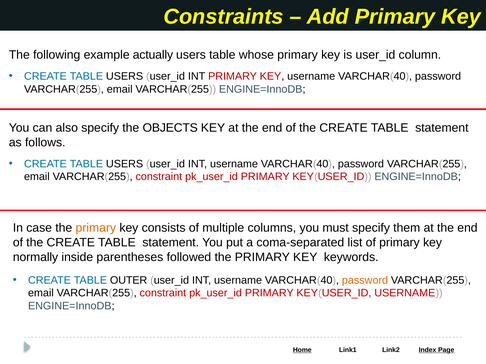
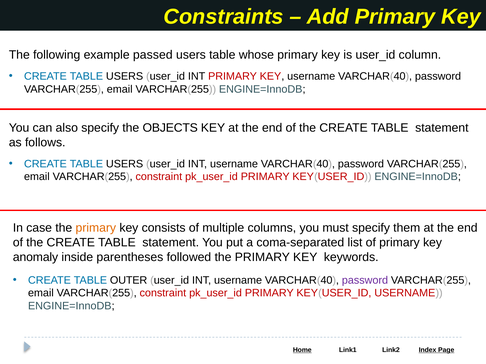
actually: actually -> passed (153, 55)
normally: normally -> anomaly (36, 257)
password colour: orange -> purple (365, 280)
